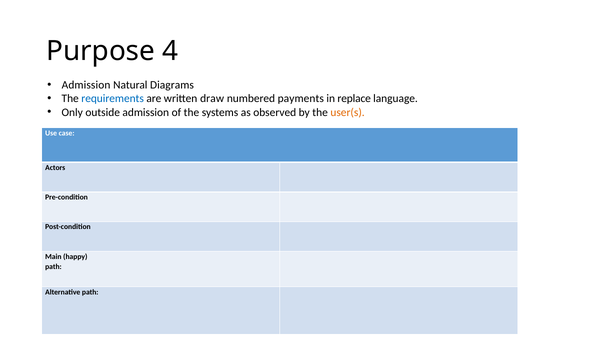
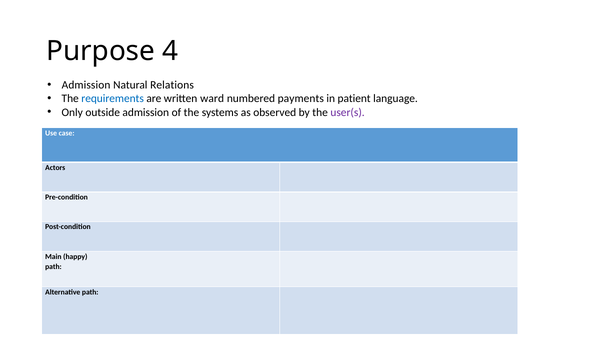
Diagrams: Diagrams -> Relations (172, 85)
draw: draw -> ward (212, 99)
replace: replace -> patient (354, 99)
user(s colour: orange -> purple (348, 112)
